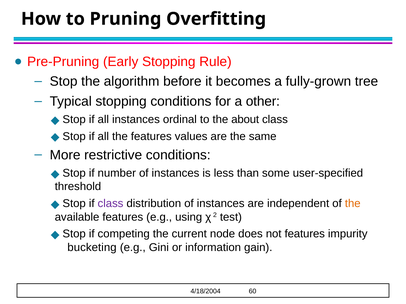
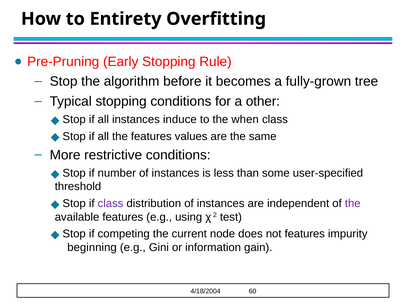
Pruning: Pruning -> Entirety (126, 19)
ordinal: ordinal -> induce (180, 120)
about: about -> when (245, 120)
the colour: orange -> purple (353, 204)
bucketing: bucketing -> beginning (92, 248)
